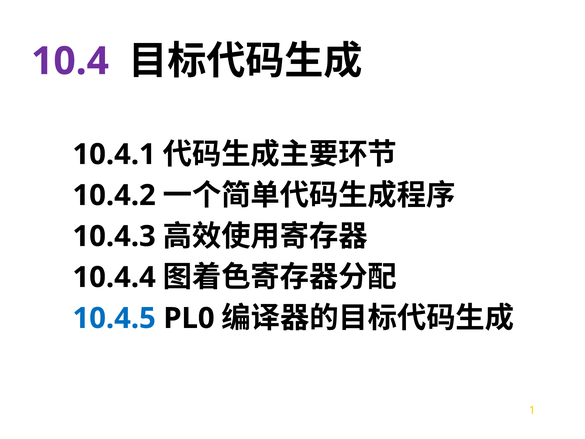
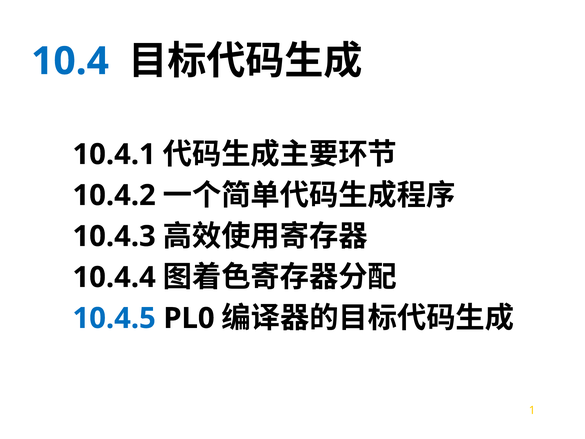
10.4 colour: purple -> blue (70, 61)
